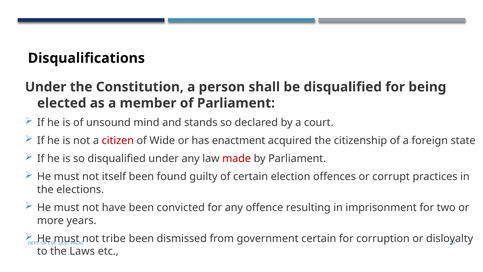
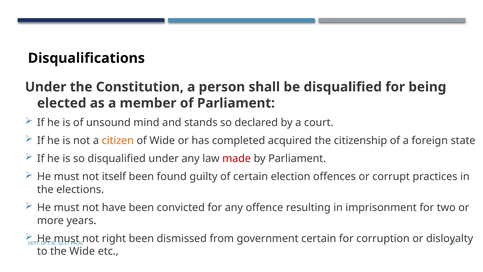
citizen colour: red -> orange (118, 140)
enactment: enactment -> completed (239, 140)
tribe: tribe -> right (114, 238)
the Laws: Laws -> Wide (82, 251)
